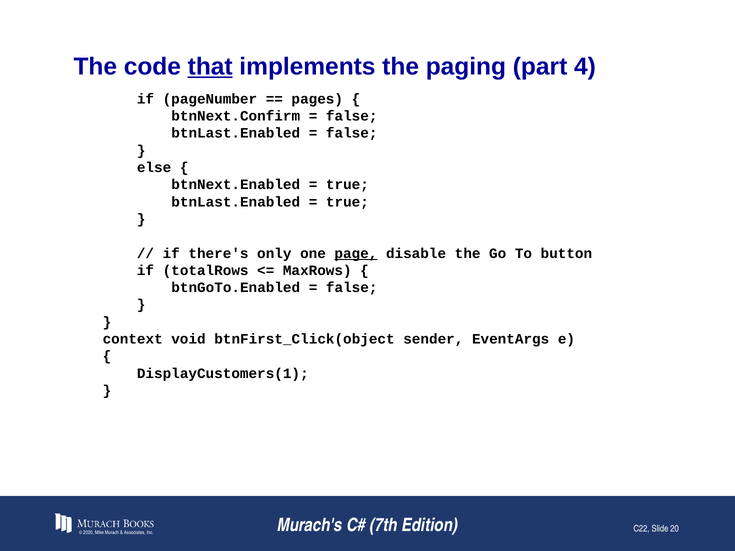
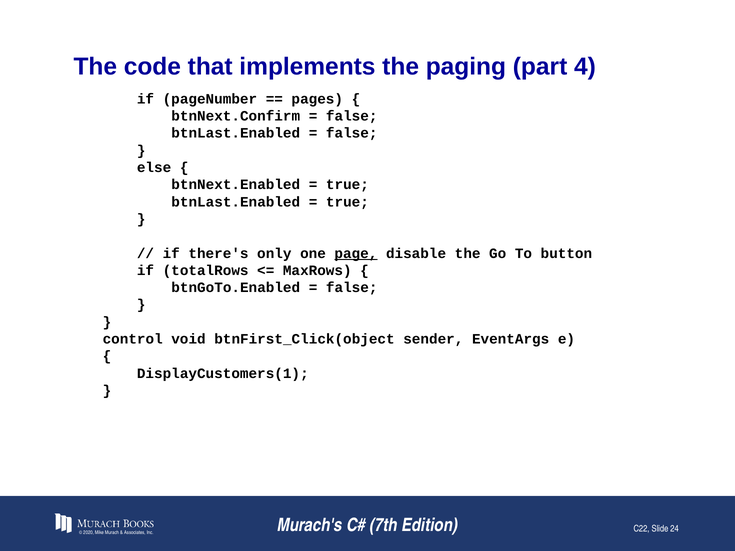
that underline: present -> none (210, 67)
context: context -> control (133, 339)
20: 20 -> 24 (675, 529)
